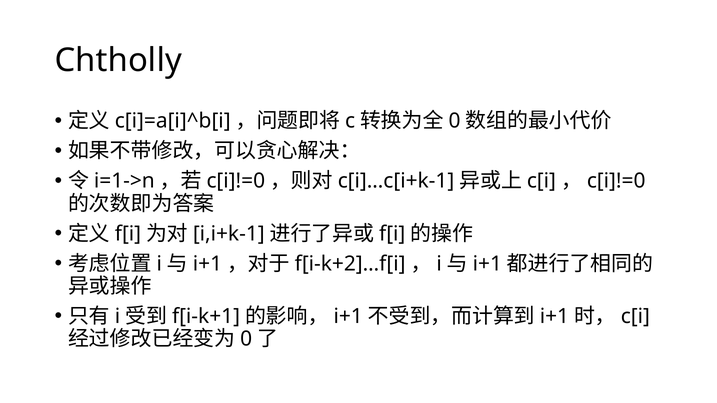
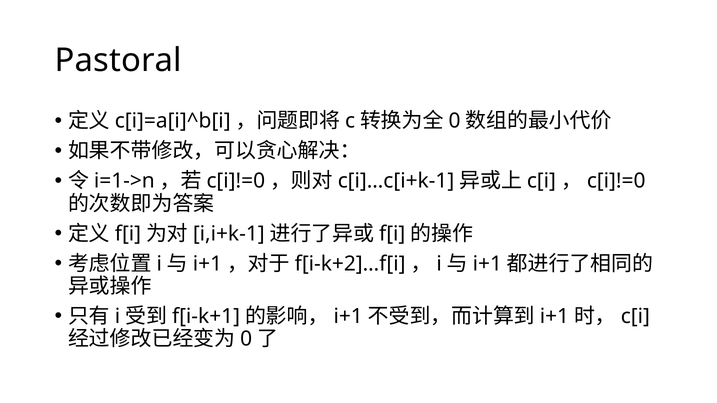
Chtholly: Chtholly -> Pastoral (118, 60)
